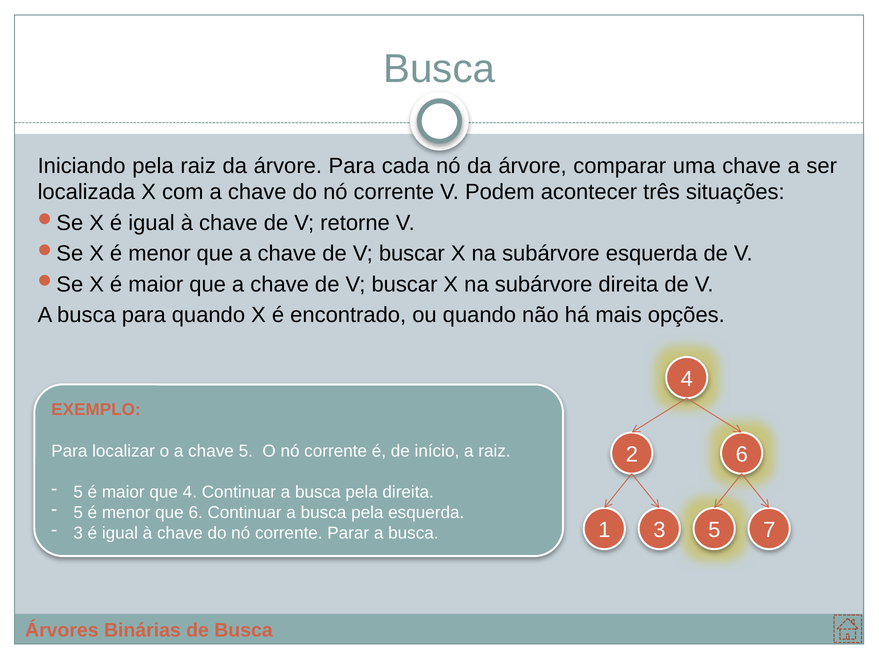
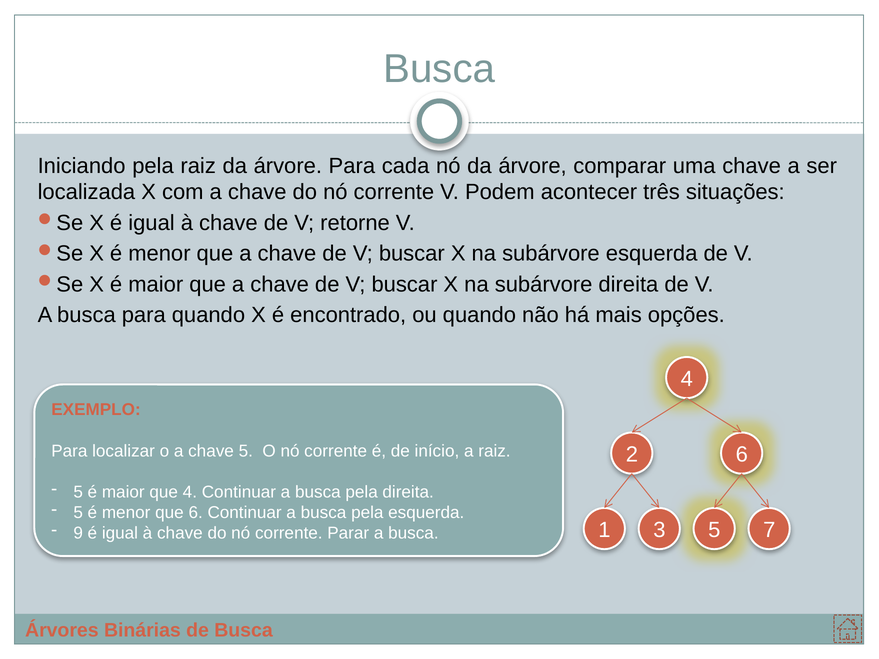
3: 3 -> 9 (78, 533)
